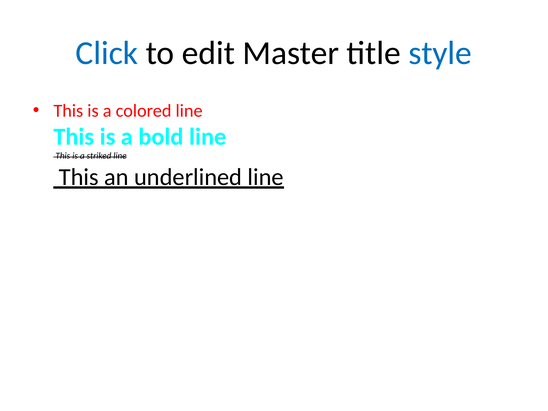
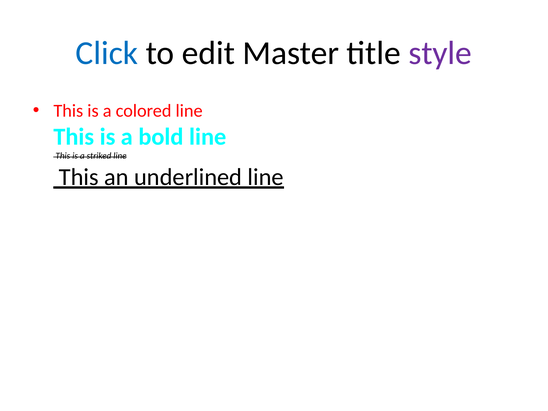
style colour: blue -> purple (440, 53)
